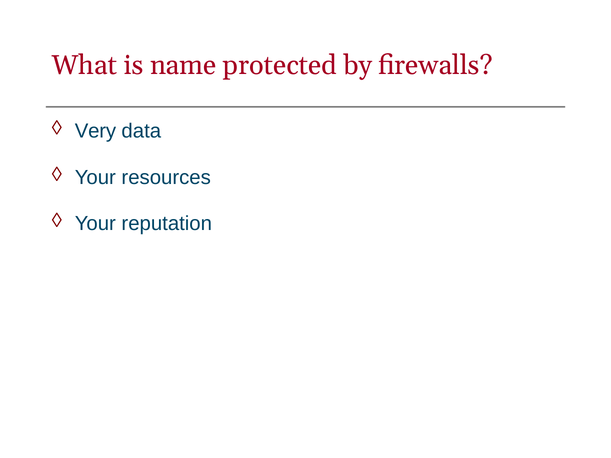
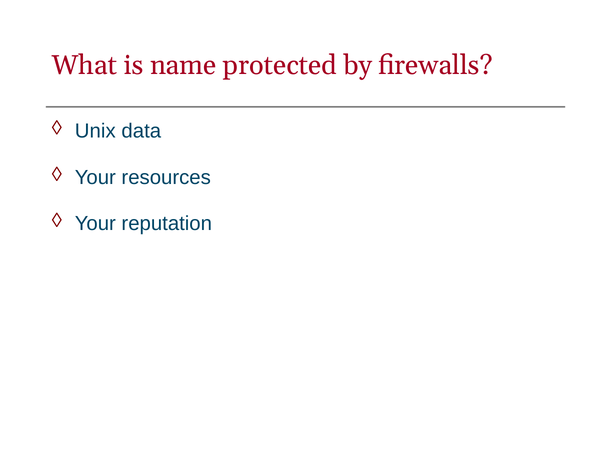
Very: Very -> Unix (95, 131)
